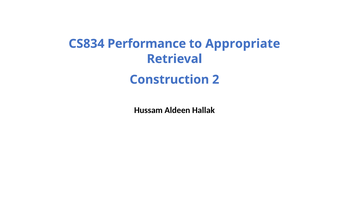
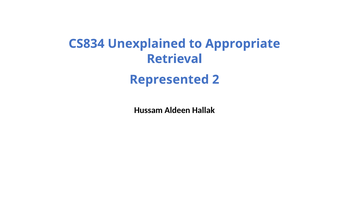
Performance: Performance -> Unexplained (147, 44)
Construction: Construction -> Represented (169, 79)
